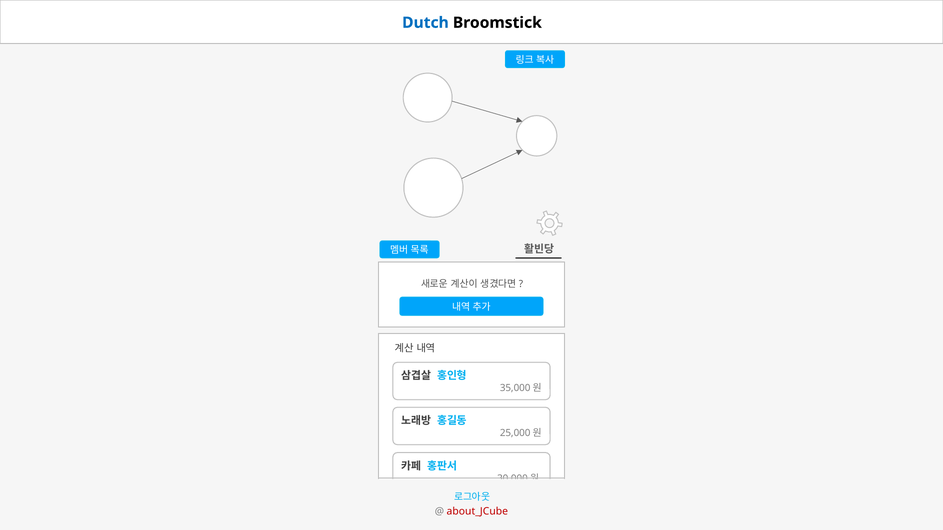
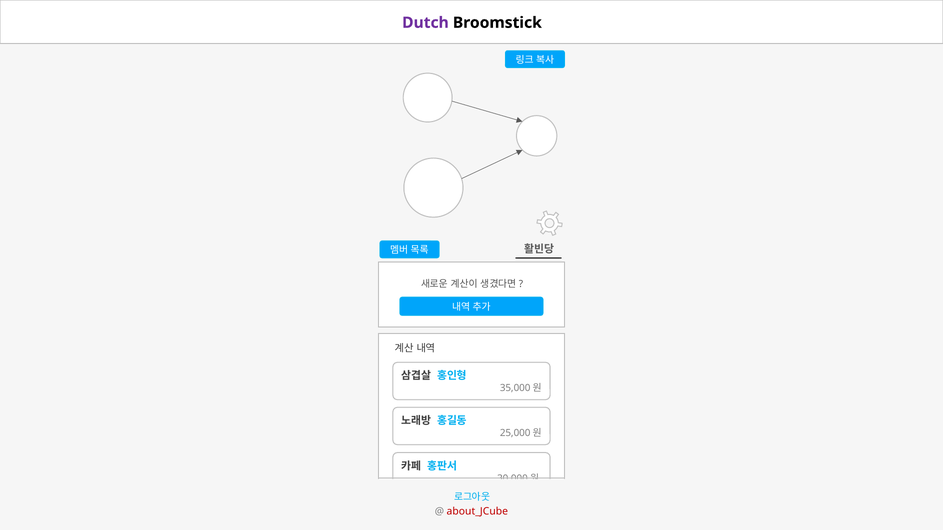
Dutch colour: blue -> purple (425, 23)
